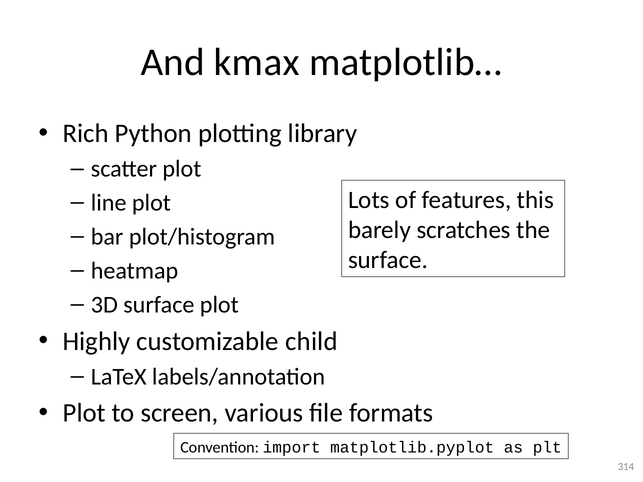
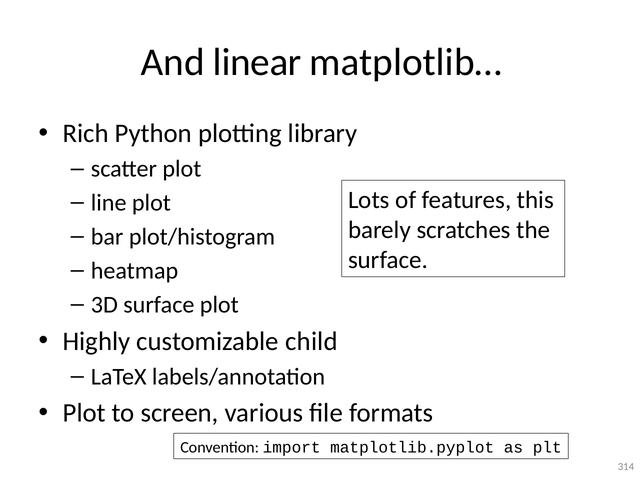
kmax: kmax -> linear (257, 62)
